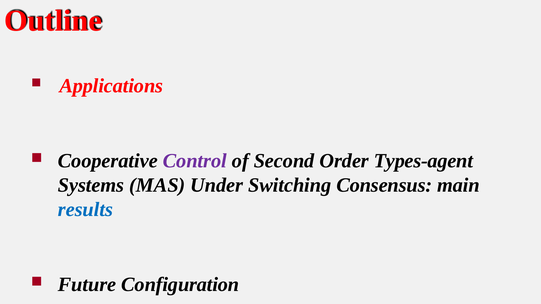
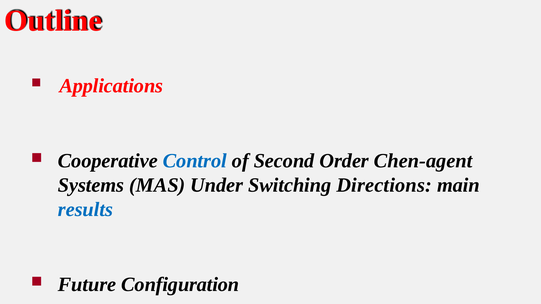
Control colour: purple -> blue (195, 161)
Types-agent: Types-agent -> Chen-agent (423, 161)
Consensus: Consensus -> Directions (384, 185)
